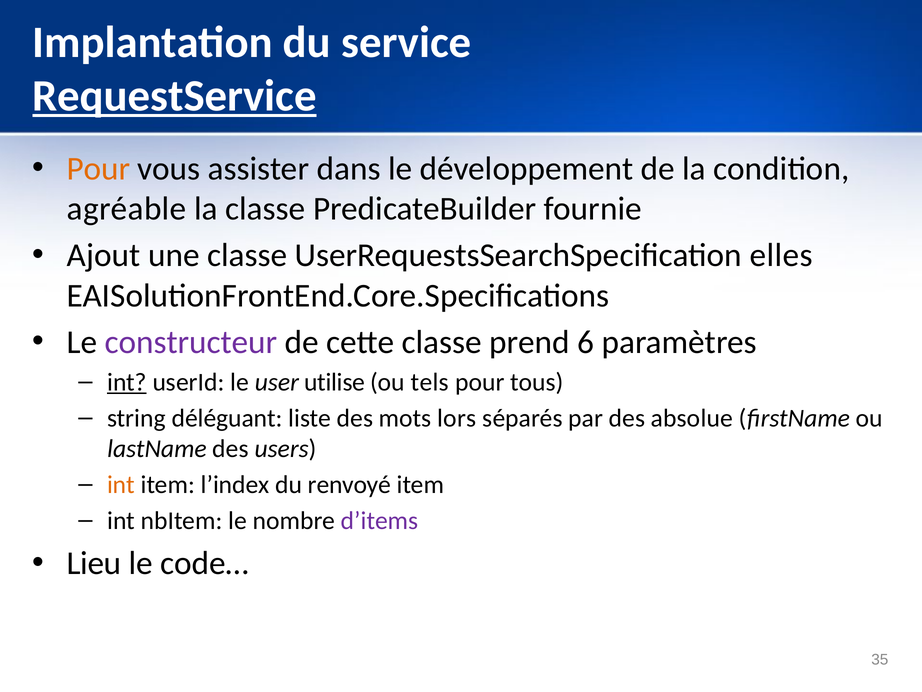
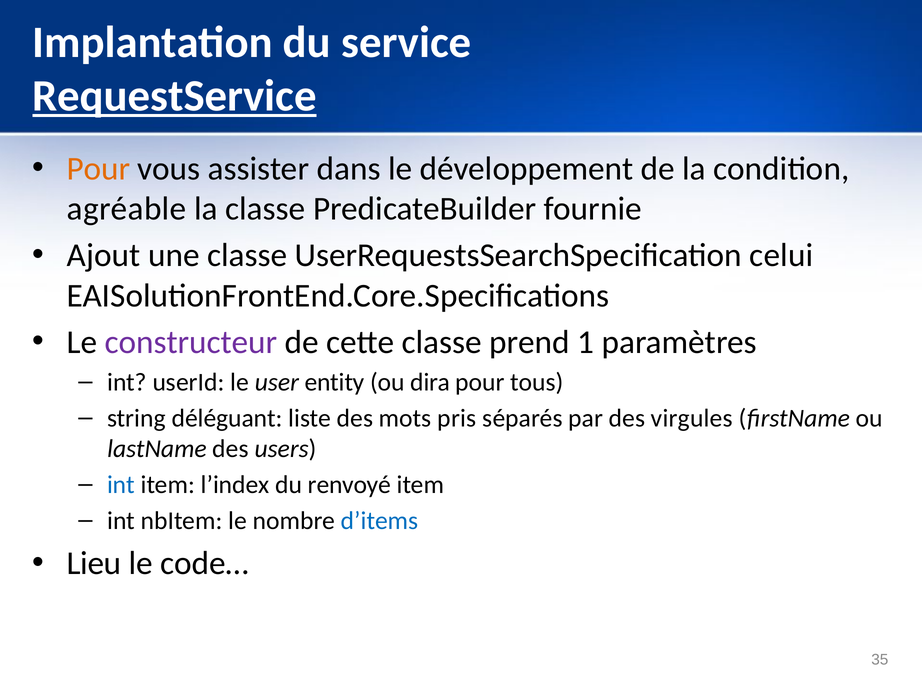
elles: elles -> celui (781, 255)
6: 6 -> 1 (586, 342)
int underline: present -> none (127, 382)
utilise: utilise -> entity (335, 382)
tels: tels -> dira (430, 382)
lors: lors -> pris (457, 418)
absolue: absolue -> virgules (692, 418)
int colour: orange -> blue (121, 485)
d’items colour: purple -> blue (380, 520)
